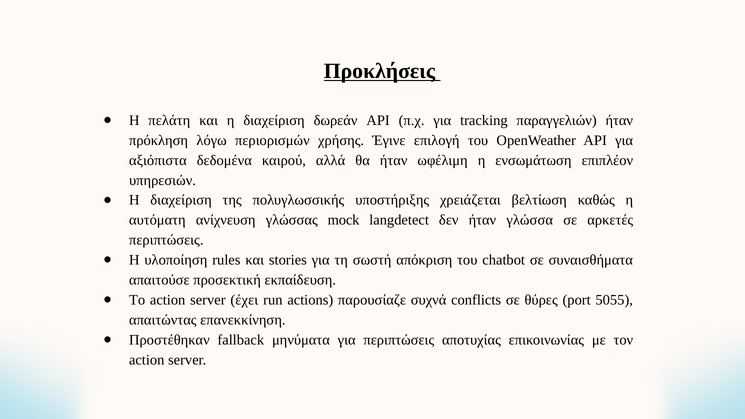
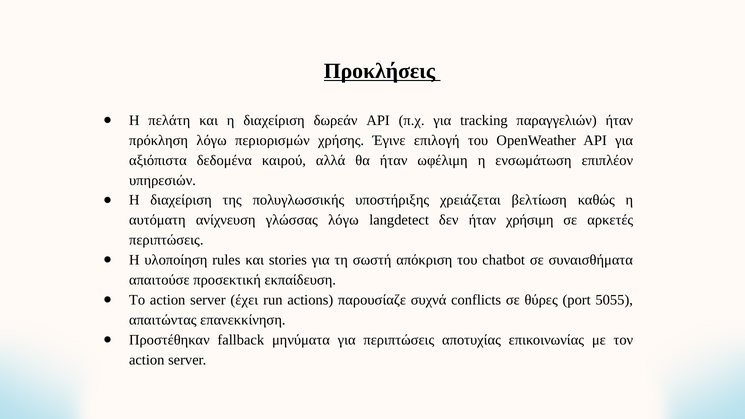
γλώσσας mock: mock -> λόγω (343, 220)
γλώσσα: γλώσσα -> χρήσιμη (530, 220)
